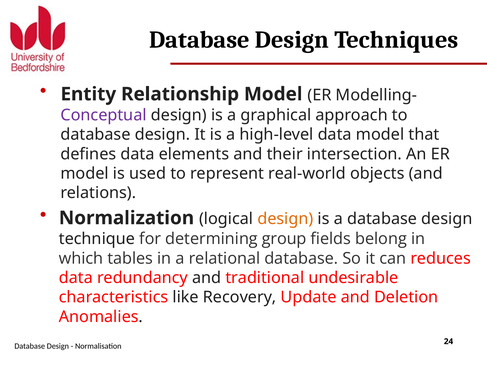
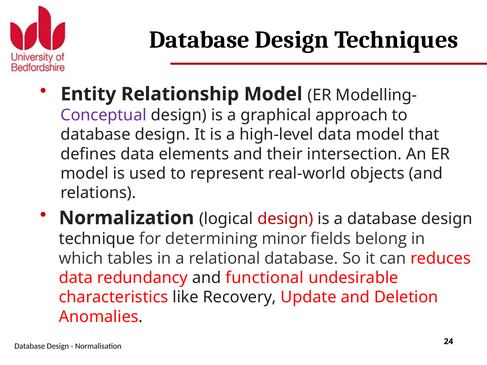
design colour: orange -> red (285, 219)
group: group -> minor (284, 239)
traditional: traditional -> functional (265, 278)
